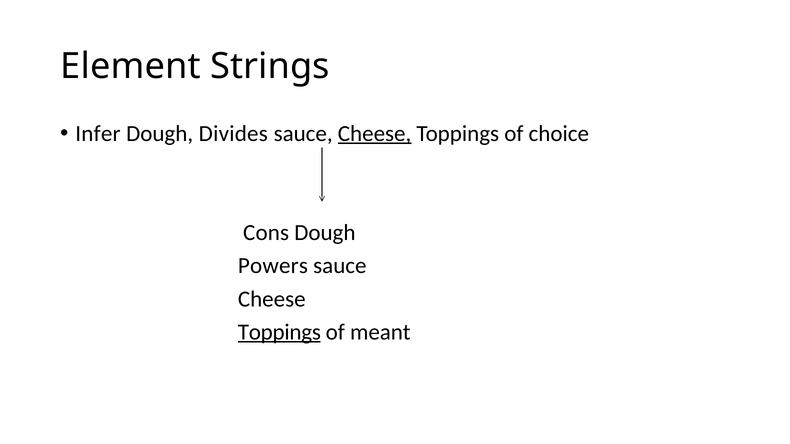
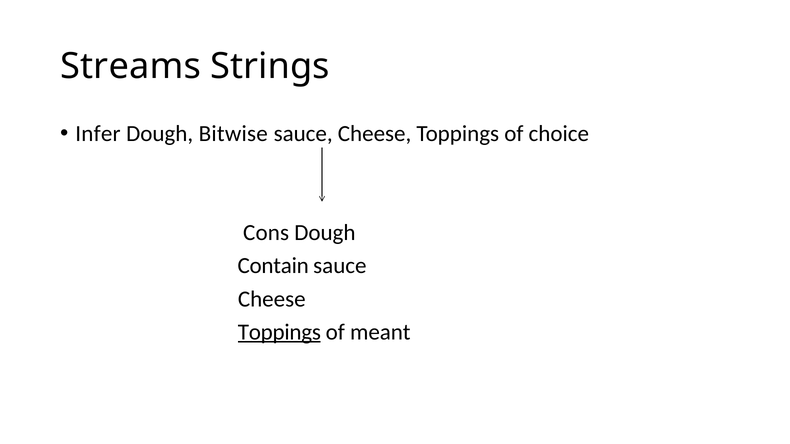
Element: Element -> Streams (131, 66)
Divides: Divides -> Bitwise (233, 134)
Cheese underline: present -> none (375, 134)
Powers: Powers -> Contain (273, 266)
